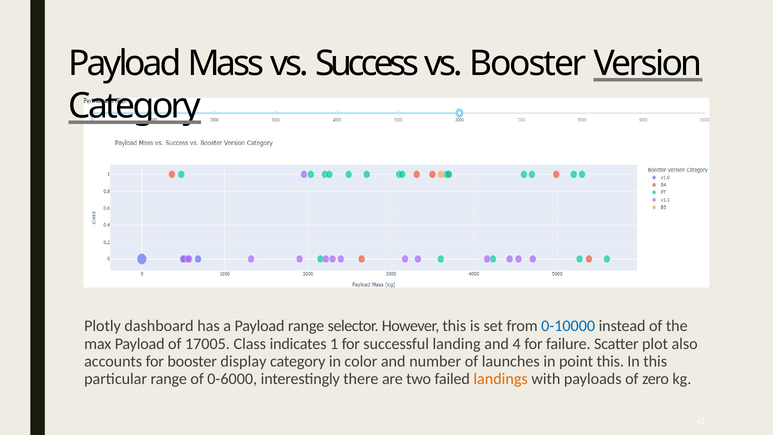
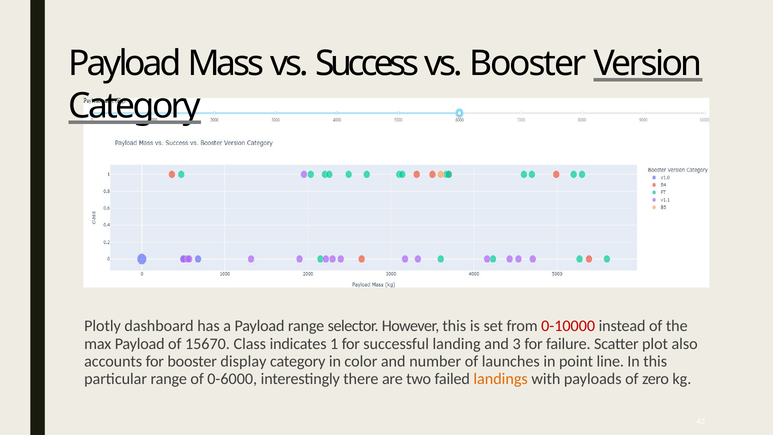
0-10000 colour: blue -> red (568, 326)
17005: 17005 -> 15670 (207, 344)
4: 4 -> 3 (517, 344)
point this: this -> line (610, 361)
